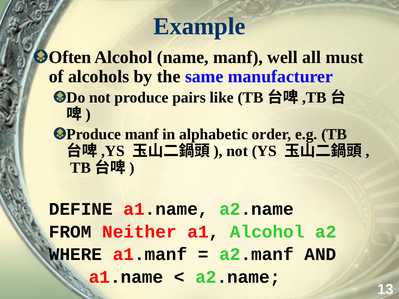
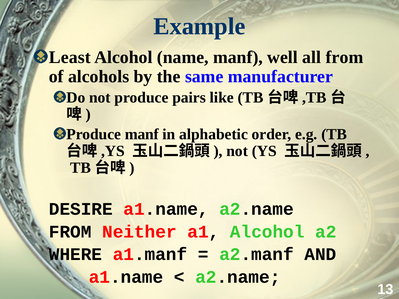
Often: Often -> Least (70, 57)
all must: must -> from (345, 57)
DEFINE: DEFINE -> DESIRE (81, 209)
